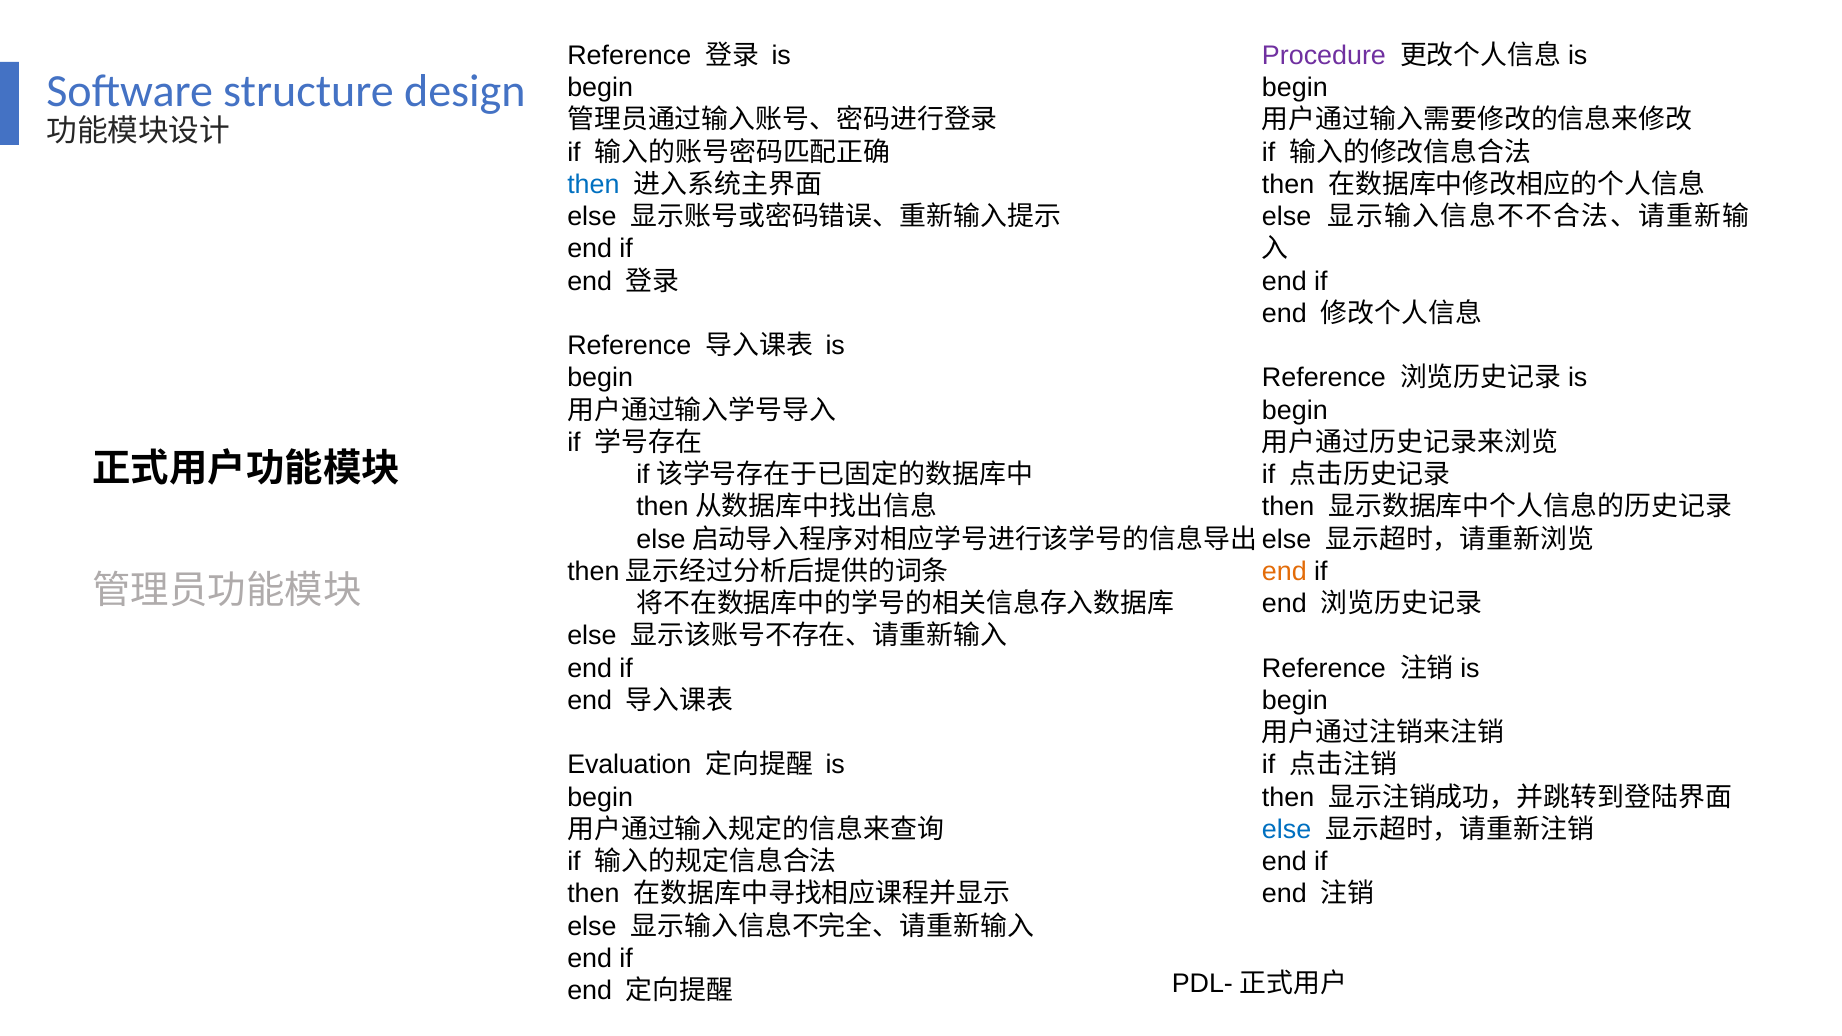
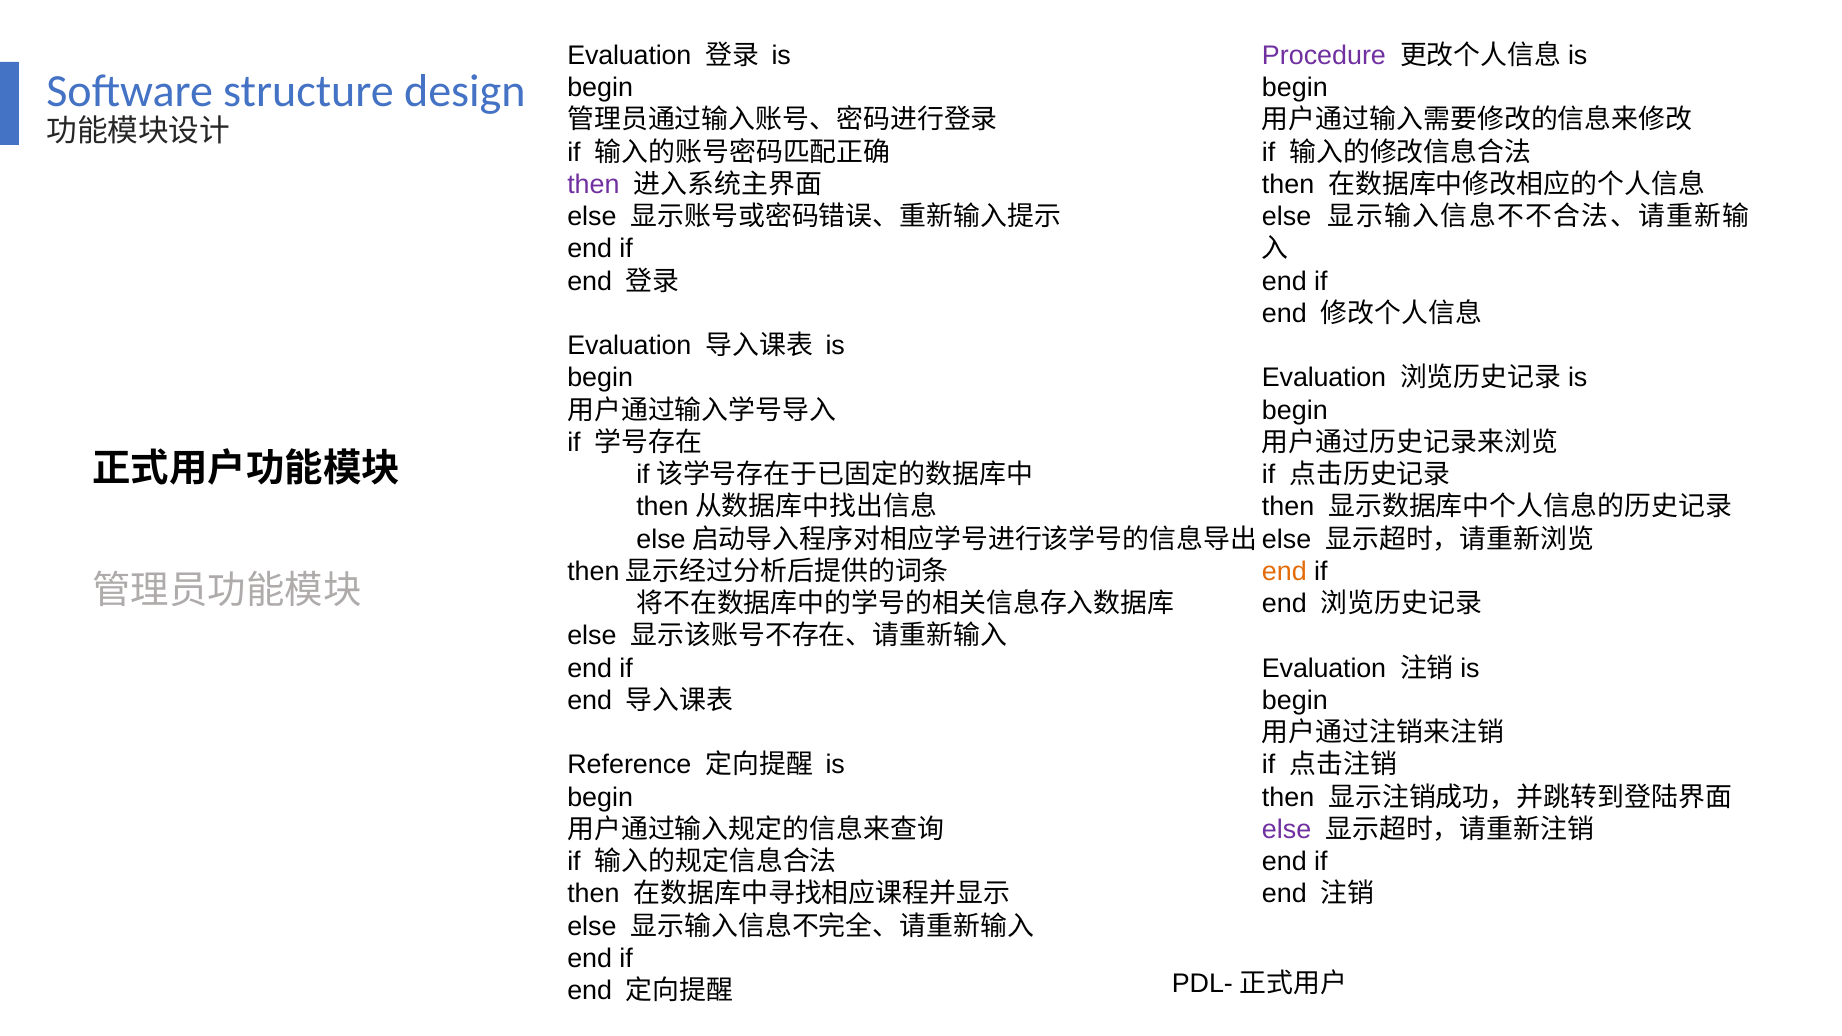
Reference: Reference -> Evaluation (629, 56)
then colour: blue -> purple (593, 185)
Reference: Reference -> Evaluation (629, 346)
Reference: Reference -> Evaluation (1324, 378)
Reference: Reference -> Evaluation (1324, 668)
Evaluation: Evaluation -> Reference (629, 765)
else colour: blue -> purple (1287, 830)
